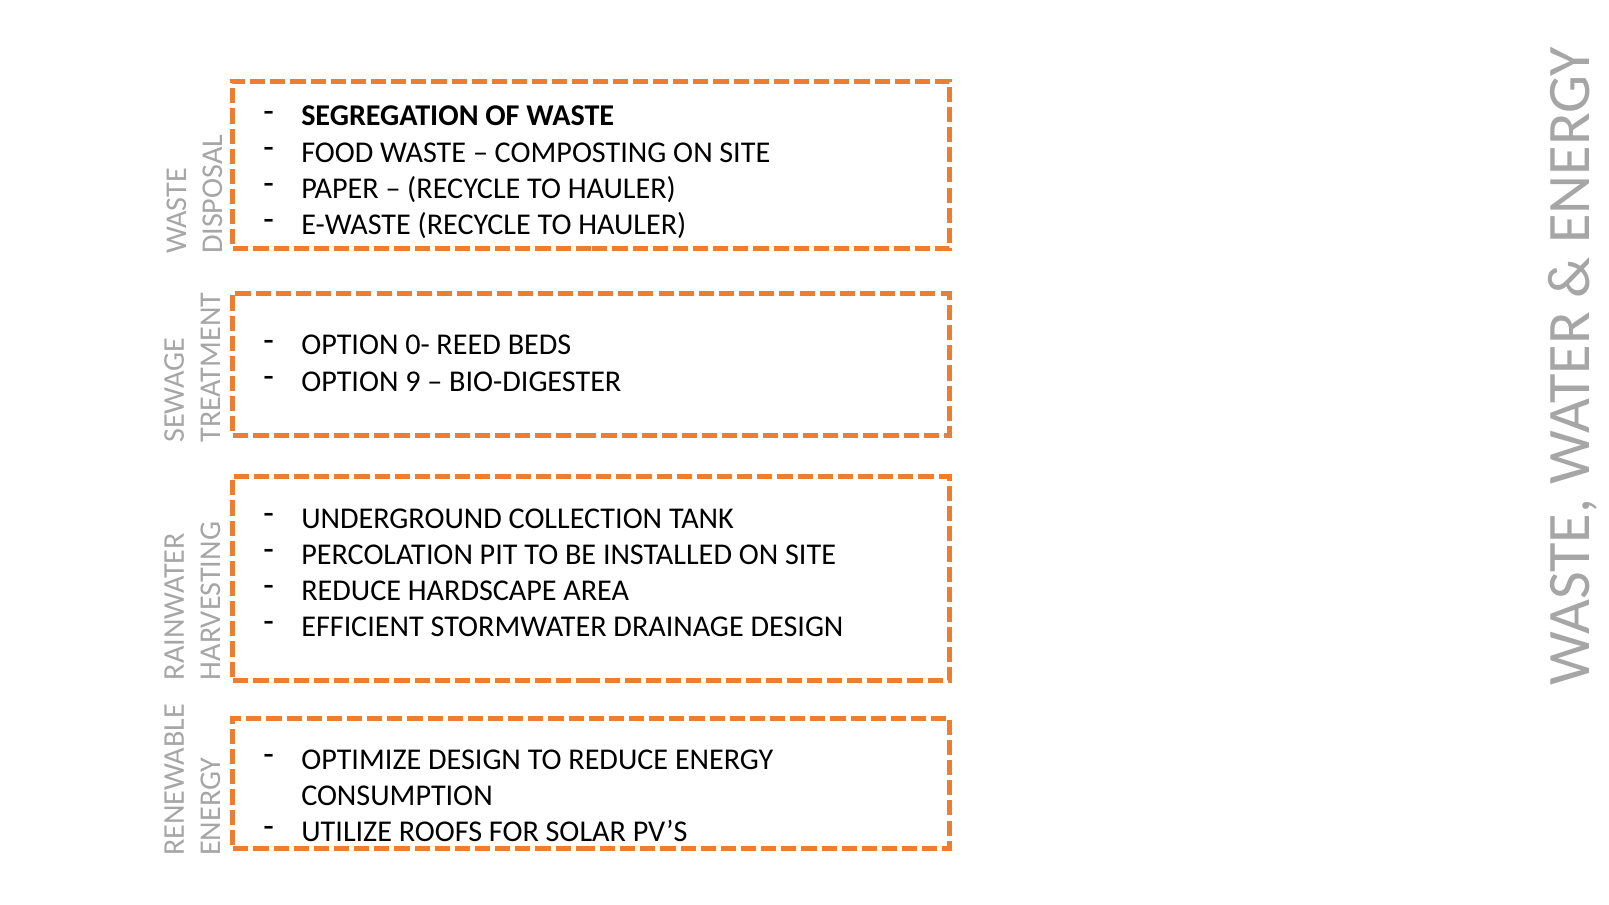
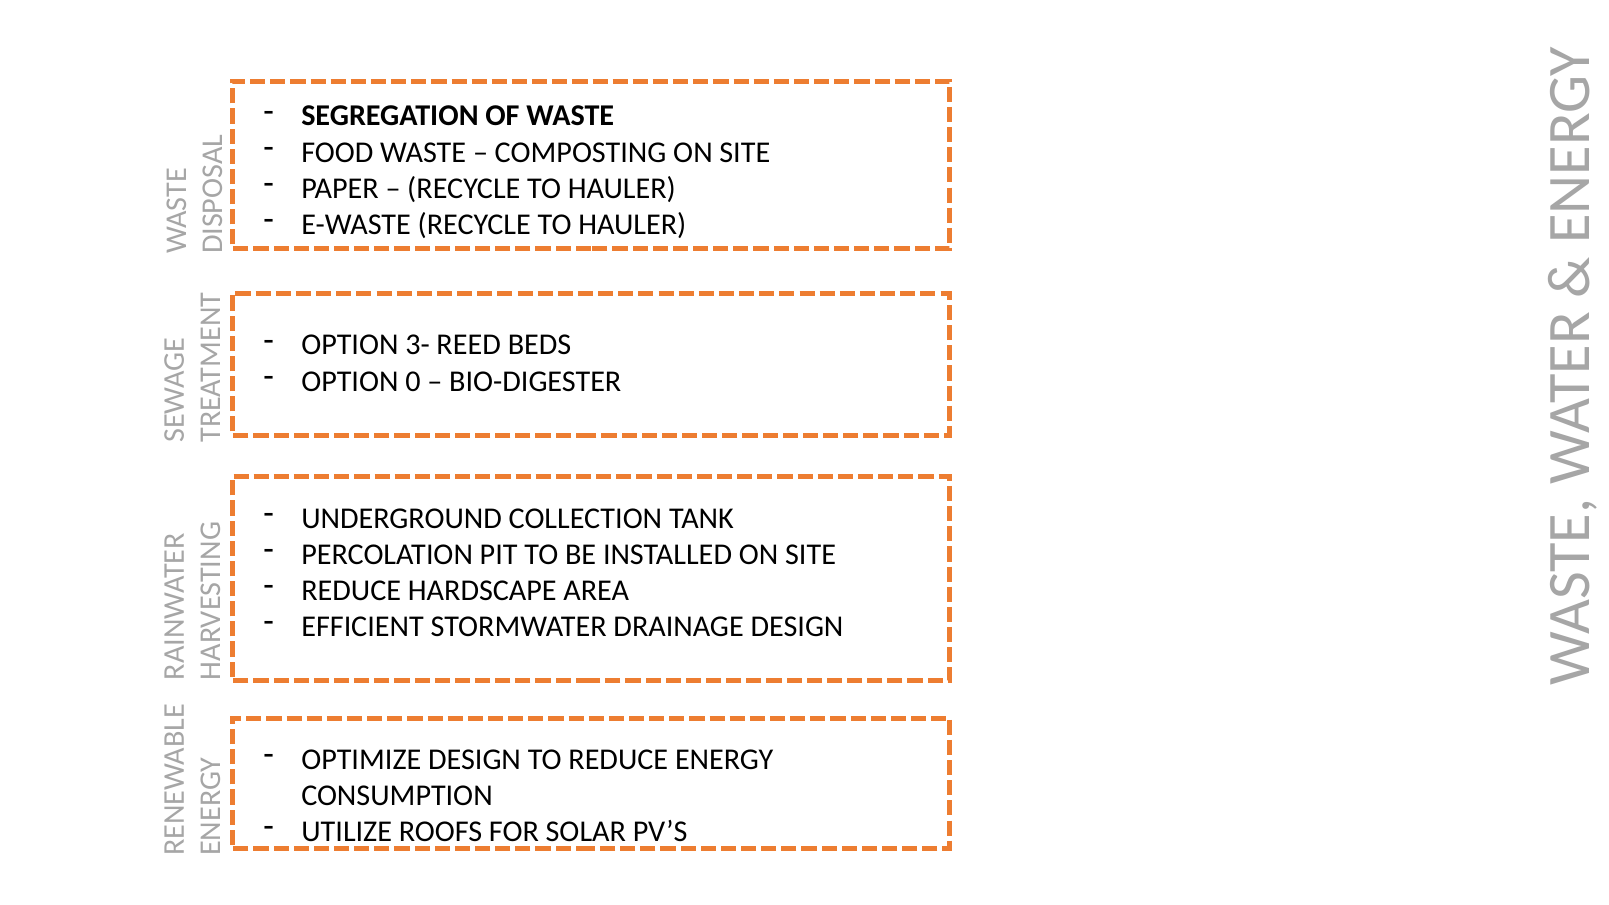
0-: 0- -> 3- (418, 345)
9: 9 -> 0 (413, 381)
